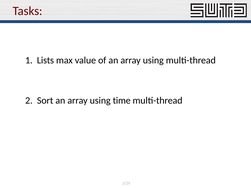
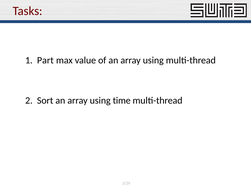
Lists: Lists -> Part (45, 60)
